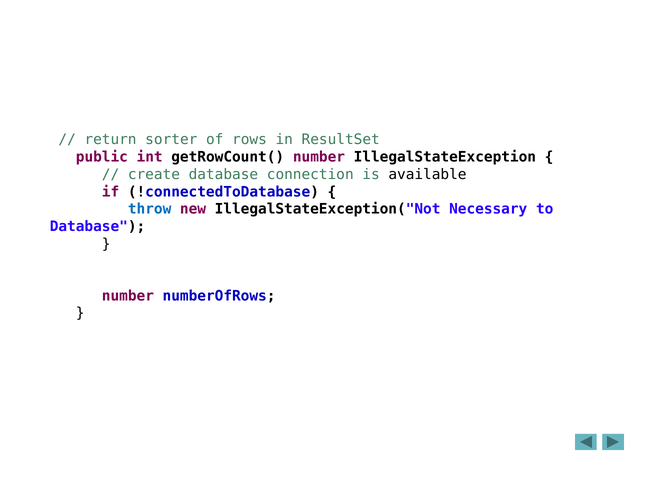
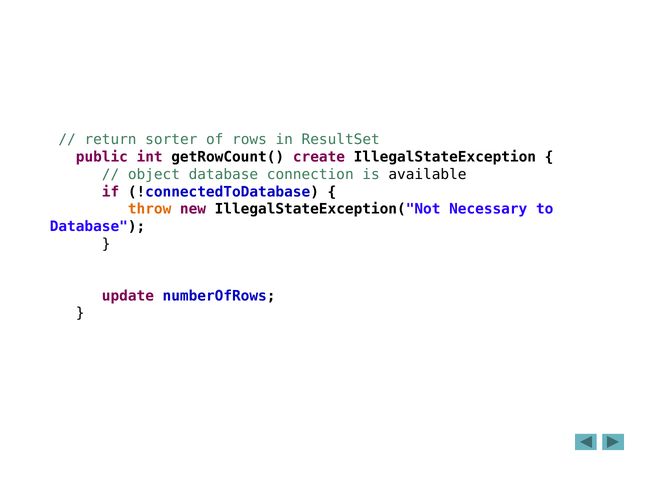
getRowCount( number: number -> create (319, 157)
create: create -> object (154, 174)
throw colour: blue -> orange (150, 209)
number: number -> update (128, 296)
